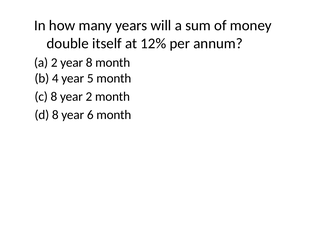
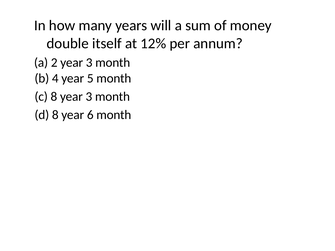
2 year 8: 8 -> 3 (89, 63)
8 year 2: 2 -> 3 (89, 97)
